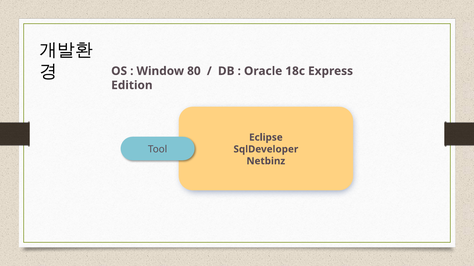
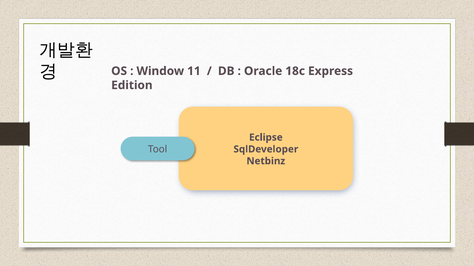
80: 80 -> 11 (194, 71)
